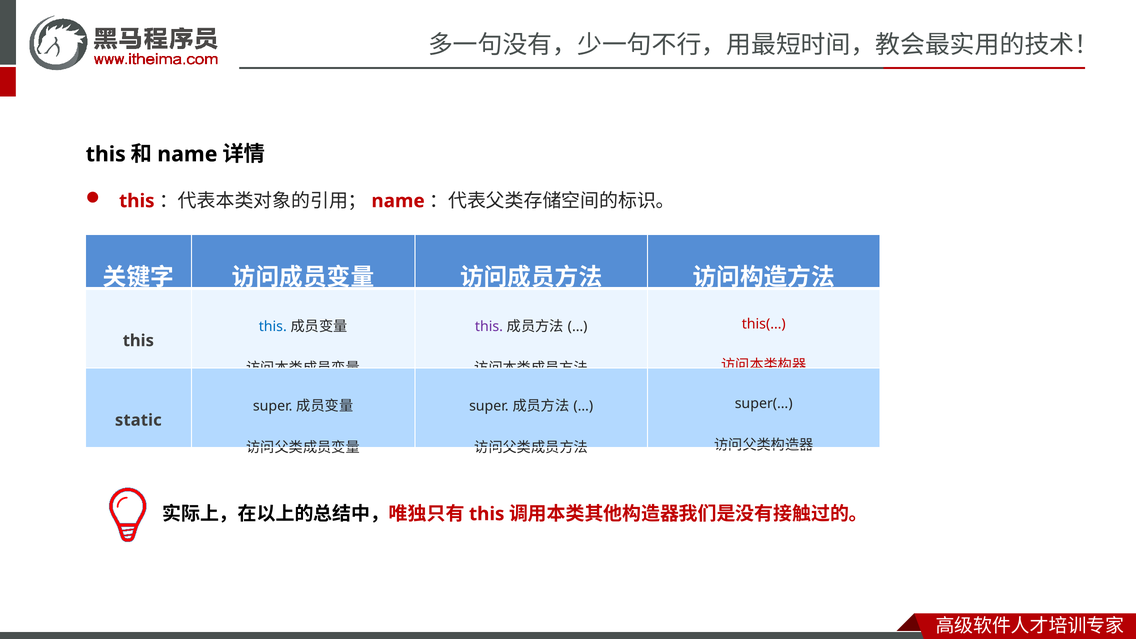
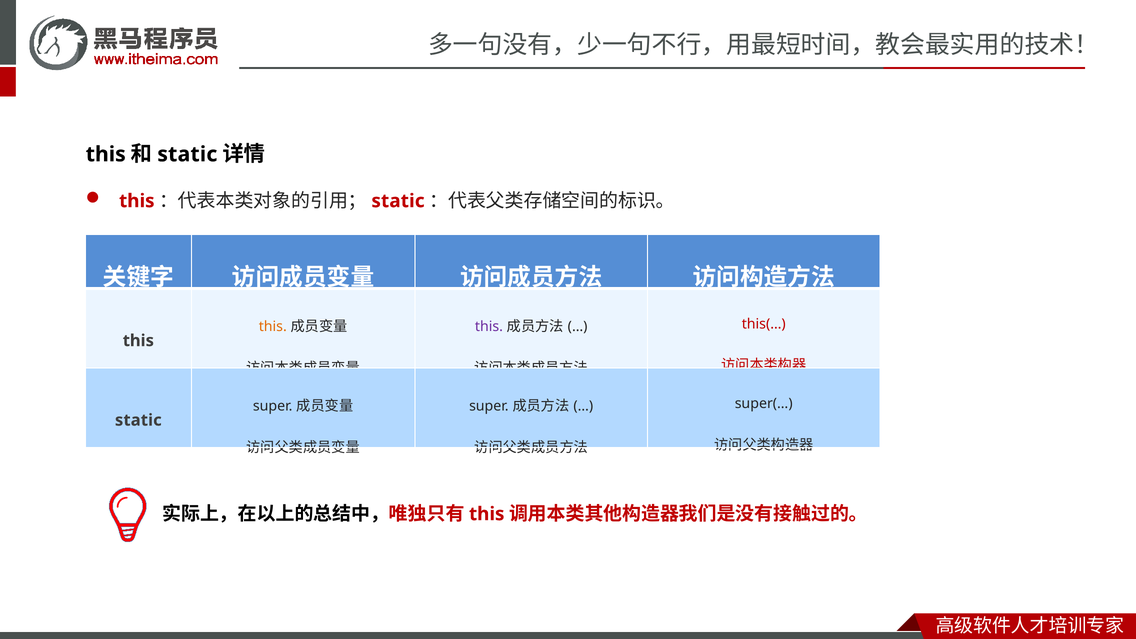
name: name -> static (187, 154)
name: name -> static (398, 201)
this colour: blue -> orange (273, 327)
